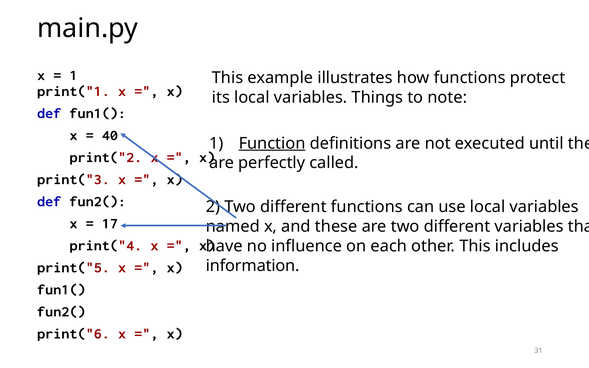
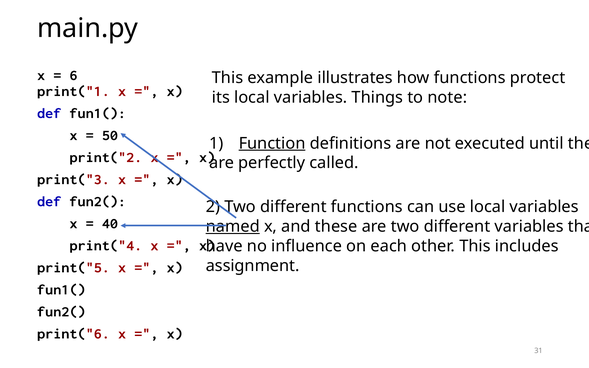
1: 1 -> 6 (73, 75)
40: 40 -> 50 (110, 135)
17: 17 -> 40 (110, 223)
named underline: none -> present (233, 227)
information: information -> assignment (253, 266)
